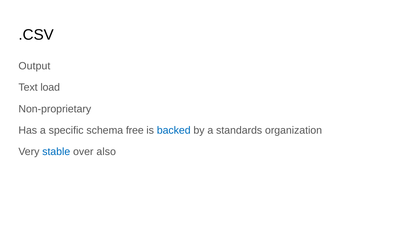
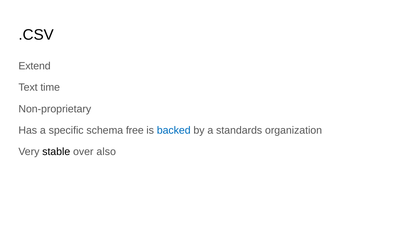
Output: Output -> Extend (35, 66)
load: load -> time (50, 87)
stable colour: blue -> black (56, 152)
